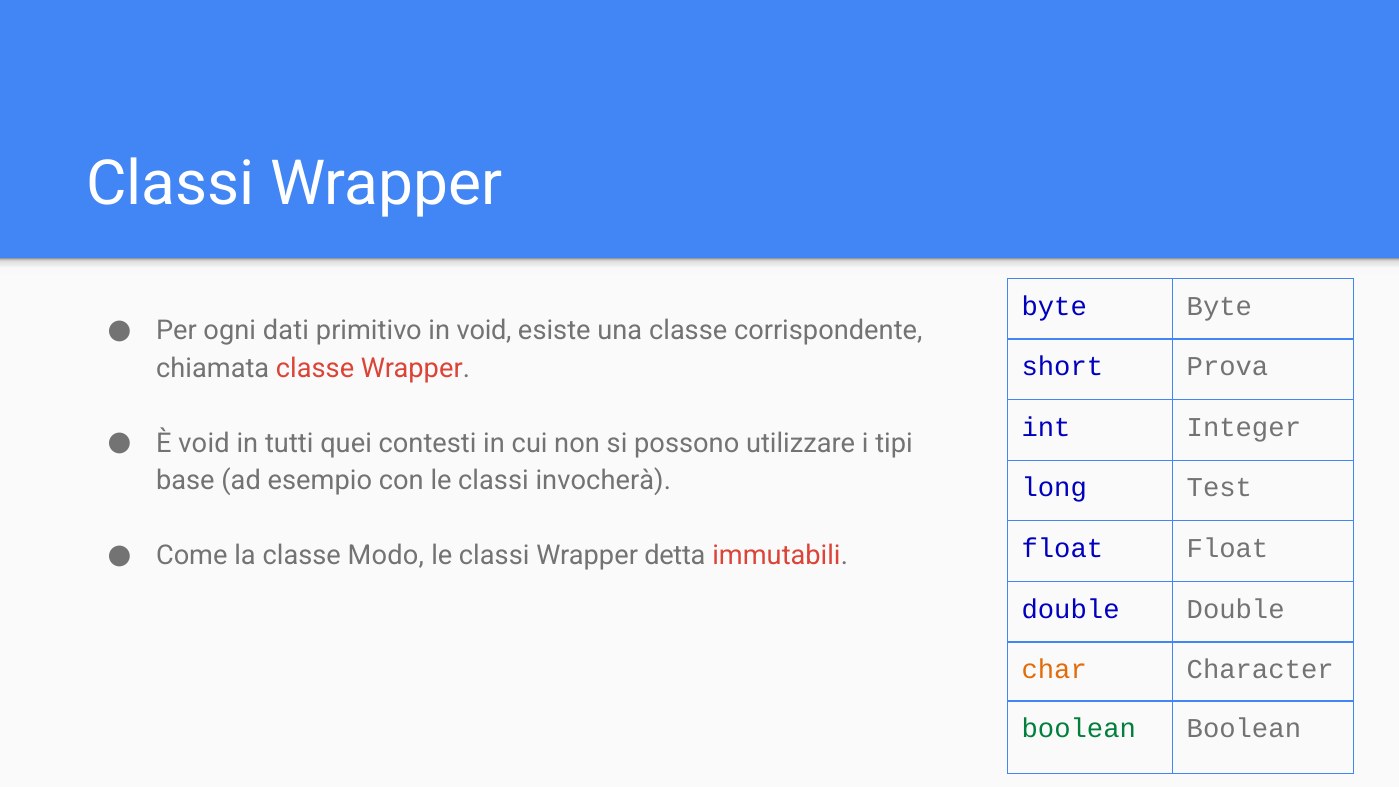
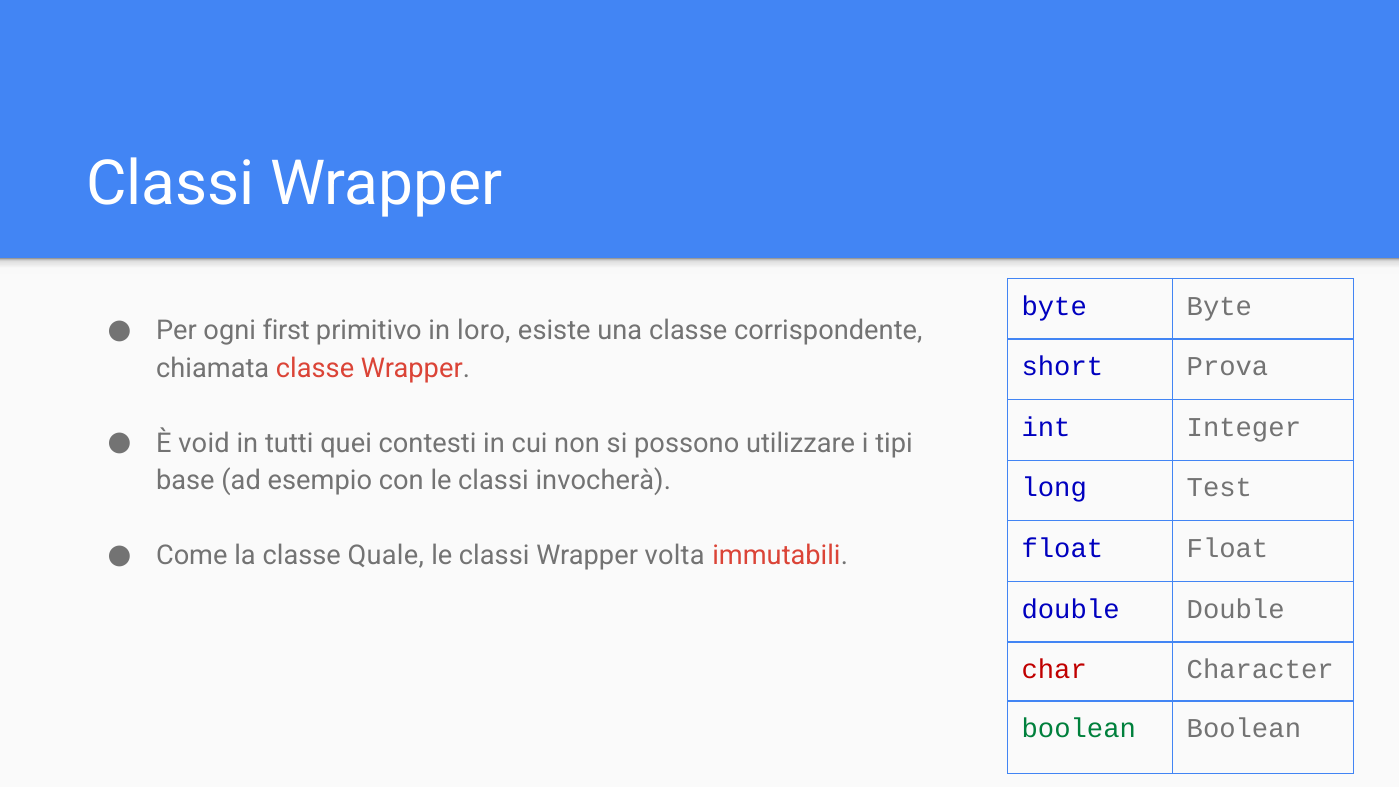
dati: dati -> first (286, 331)
in void: void -> loro (484, 331)
Modo: Modo -> Quale (386, 556)
detta: detta -> volta (675, 556)
char colour: orange -> red (1054, 670)
